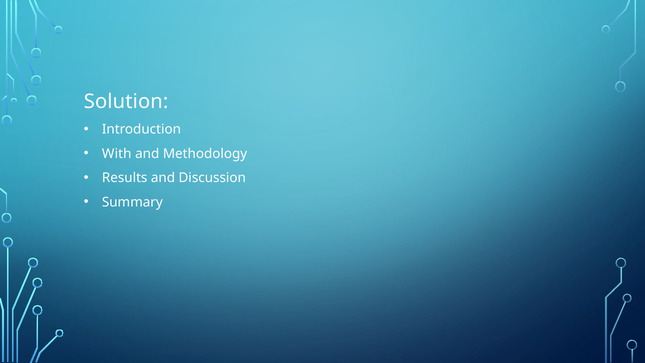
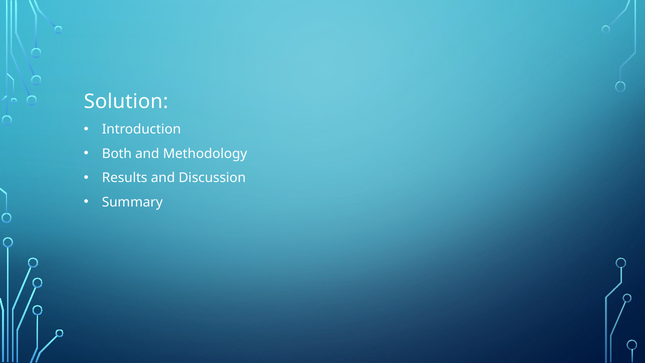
With: With -> Both (117, 154)
